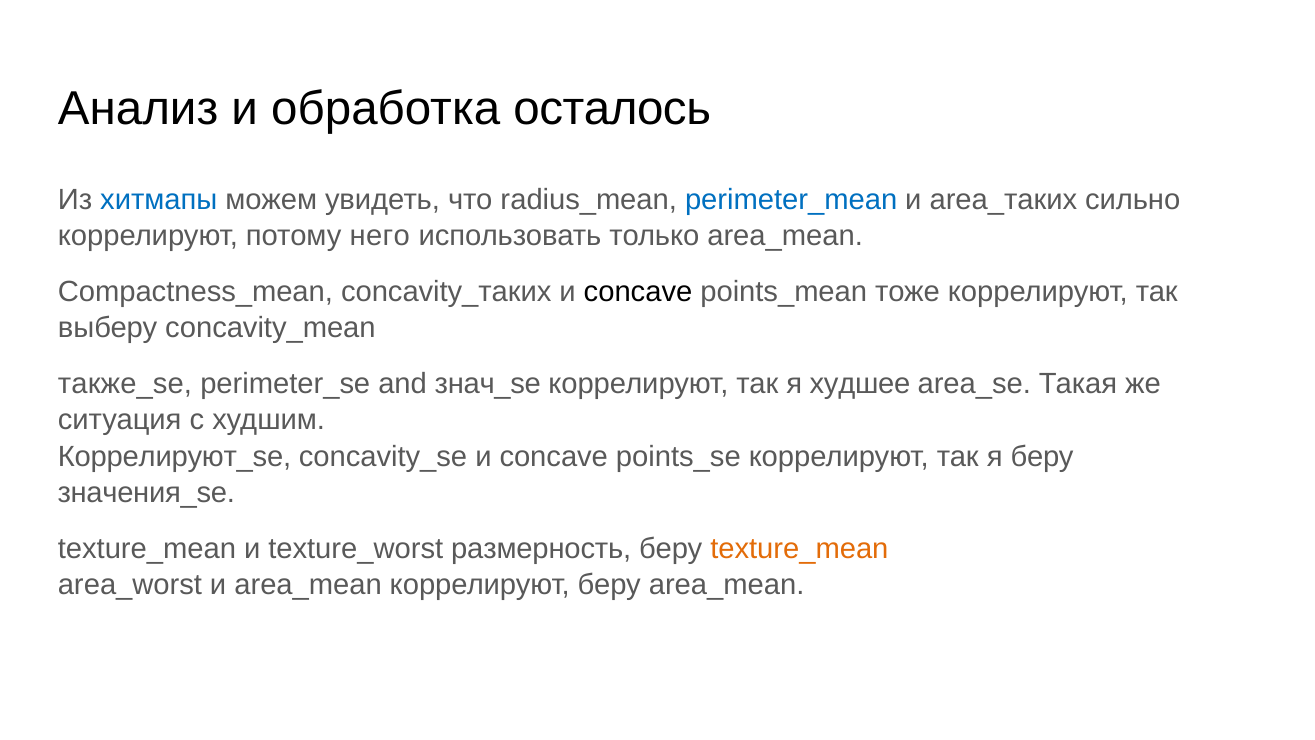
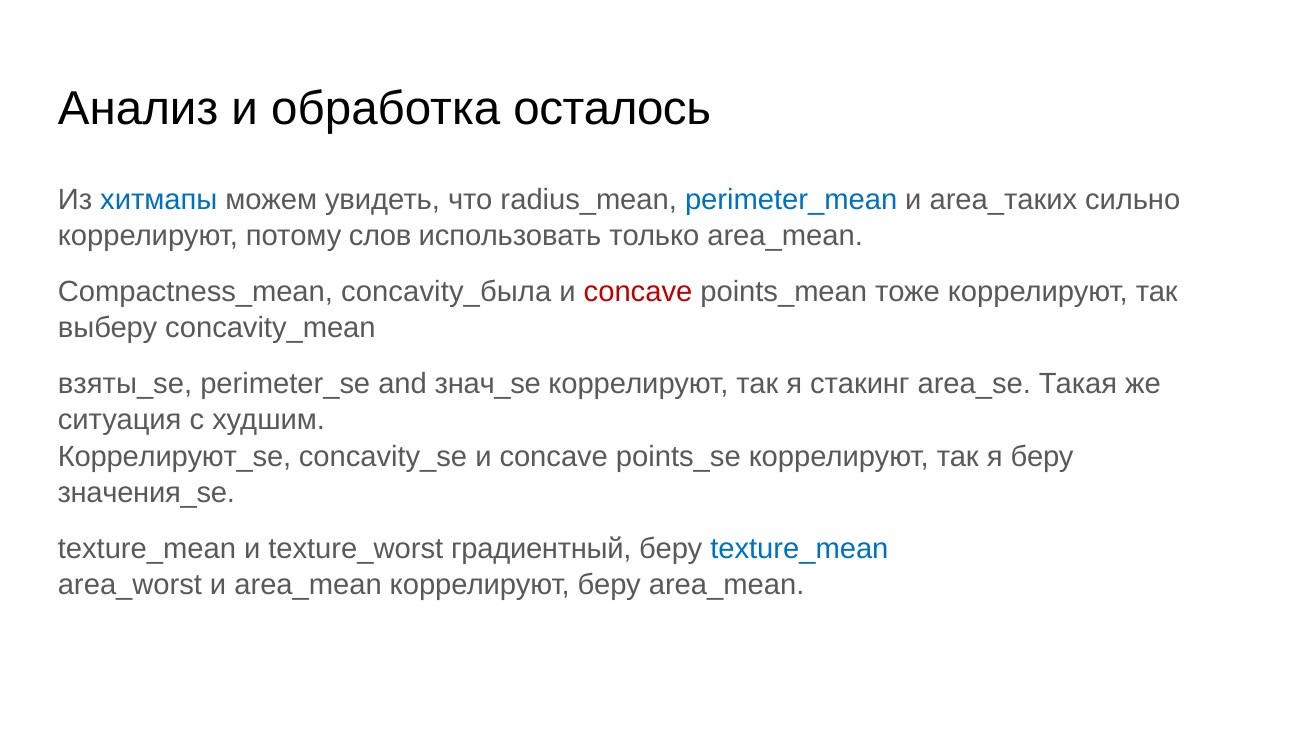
него: него -> слов (380, 236)
concavity_таких: concavity_таких -> concavity_была (446, 292)
concave colour: black -> red (638, 292)
также_se: также_se -> взяты_se (125, 384)
худшее: худшее -> стакинг (860, 384)
размерность: размерность -> градиентный (541, 549)
texture_mean colour: orange -> blue (799, 549)
